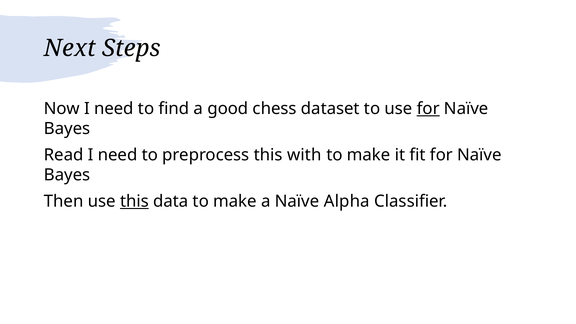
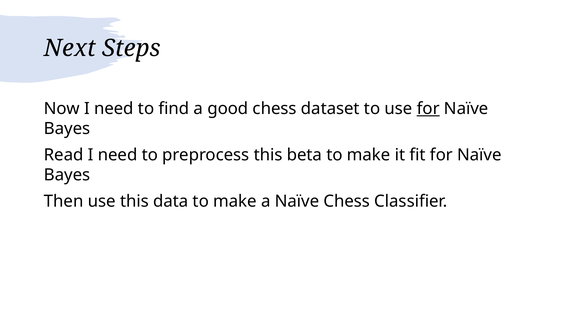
with: with -> beta (304, 155)
this underline: present -> none (134, 201)
Naïve Alpha: Alpha -> Chess (347, 201)
